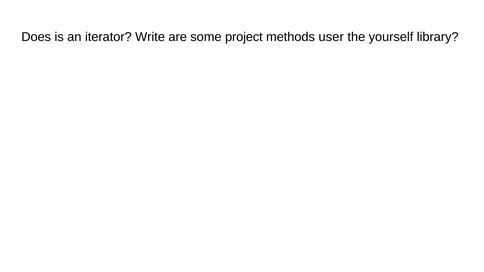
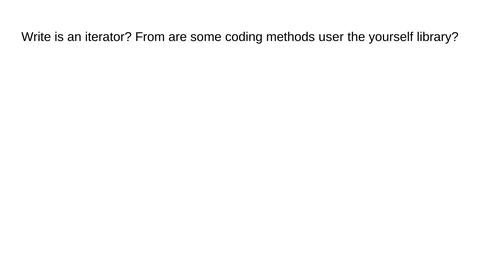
Does: Does -> Write (36, 37)
Write: Write -> From (150, 37)
project: project -> coding (244, 37)
